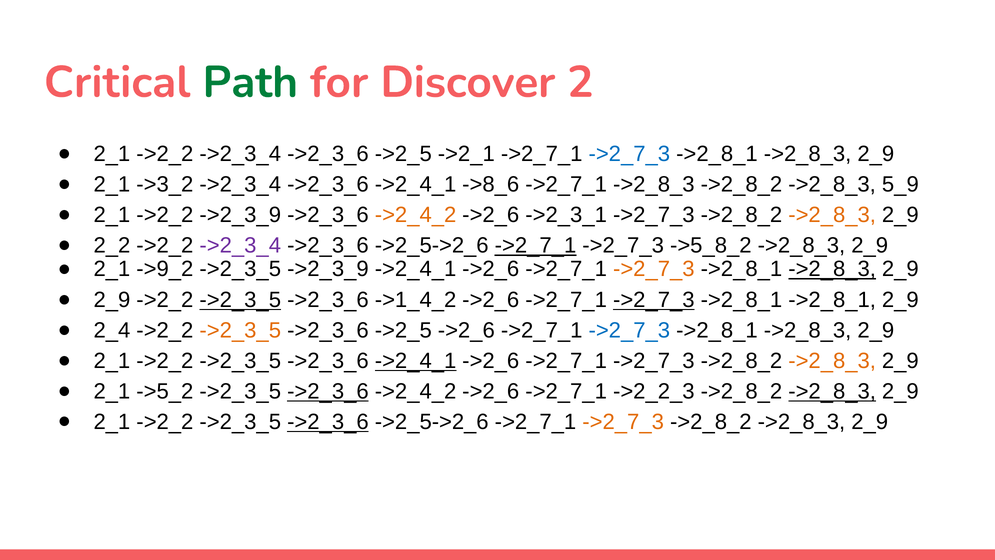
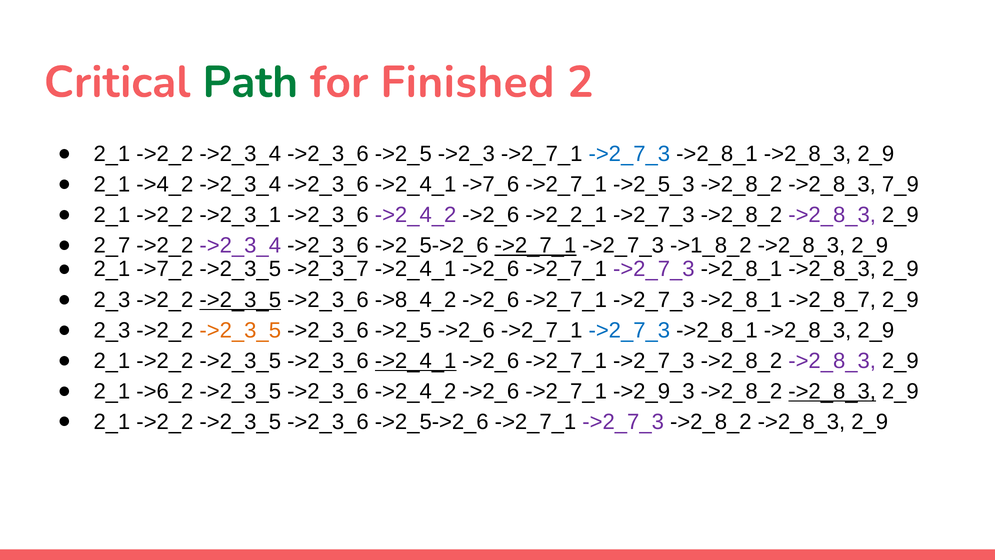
Discover: Discover -> Finished (467, 82)
->2_1: ->2_1 -> ->2_3 (466, 154)
->3_2: ->3_2 -> ->4_2 (165, 185)
->8_6: ->8_6 -> ->7_6 (491, 185)
->2_7_1 ->2_8_3: ->2_8_3 -> ->2_5_3 (654, 185)
5_9: 5_9 -> 7_9 (900, 185)
->2_2 ->2_3_9: ->2_3_9 -> ->2_3_1 (240, 215)
->2_4_2 colour: orange -> purple (416, 215)
->2_3_1: ->2_3_1 -> ->2_2_1 (566, 215)
->2_8_3 colour: orange -> purple (832, 215)
2_2: 2_2 -> 2_7 (112, 246)
->5_8_2: ->5_8_2 -> ->1_8_2 (711, 246)
->9_2: ->9_2 -> ->7_2 (165, 269)
->2_3_5 ->2_3_9: ->2_3_9 -> ->2_3_7 (328, 269)
->2_7_3 colour: orange -> purple (654, 269)
->2_8_3 underline: present -> none (832, 269)
2_9: 2_9 -> 2_3 (112, 300)
->1_4_2: ->1_4_2 -> ->8_4_2 (416, 300)
->2_7_3 underline: present -> none (654, 300)
->2_8_1 ->2_8_1: ->2_8_1 -> ->2_8_7 (832, 300)
2_4: 2_4 -> 2_3 (112, 330)
->2_8_3 colour: orange -> purple (832, 361)
->5_2: ->5_2 -> ->6_2 (165, 391)
->2_3_6 underline: present -> none (328, 391)
->2_2_3: ->2_2_3 -> ->2_9_3 (654, 391)
->2_3_6 underline: present -> none (328, 422)
->2_7_3 colour: orange -> purple (623, 422)
